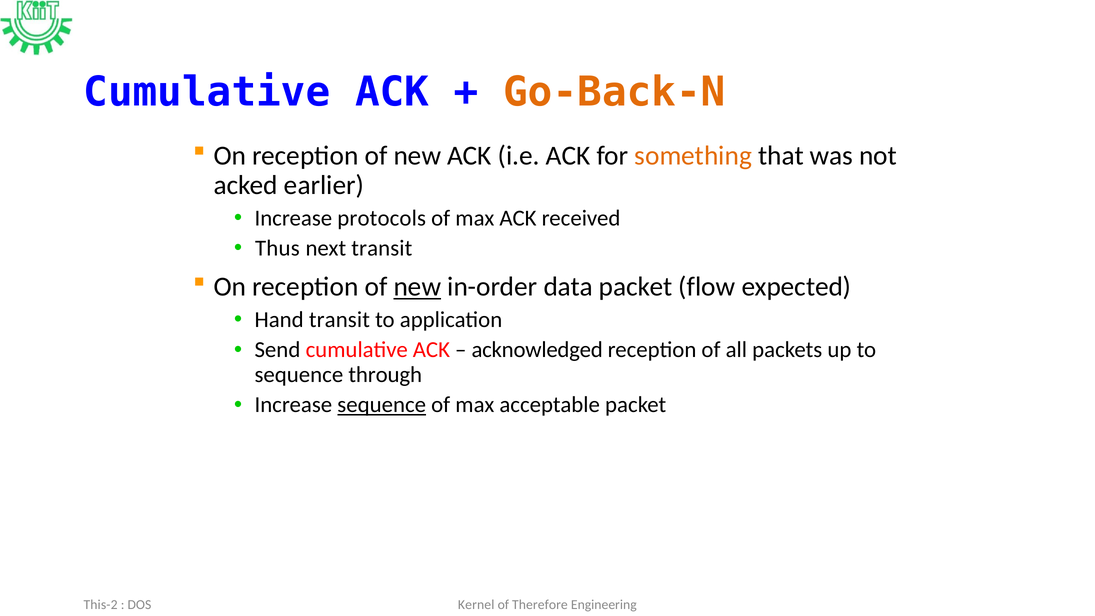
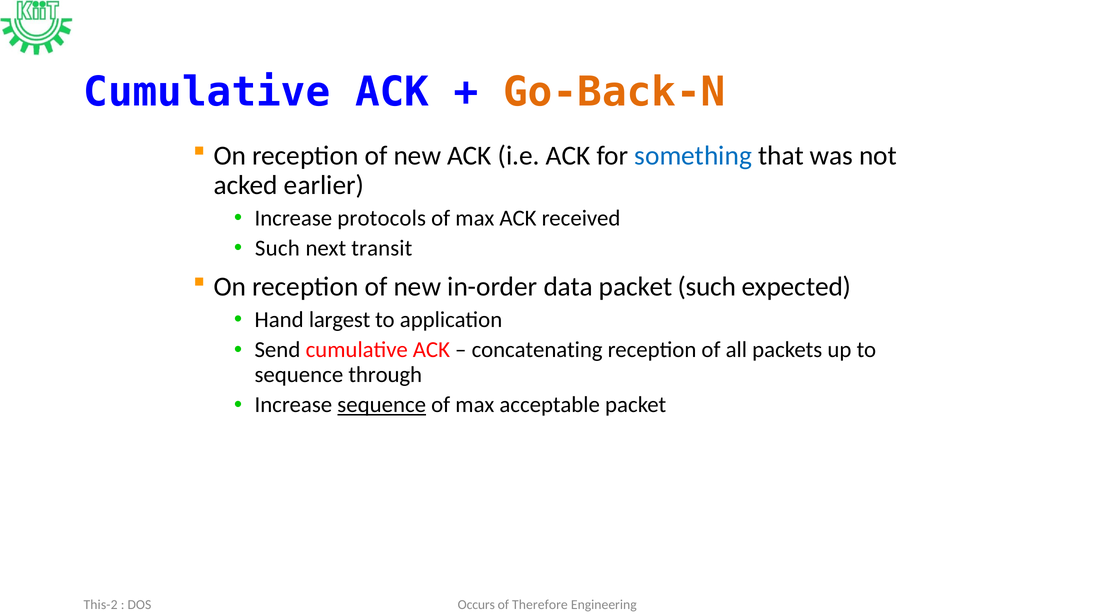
something colour: orange -> blue (693, 156)
Thus: Thus -> Such (277, 248)
new underline: present -> none (417, 287)
packet flow: flow -> such (707, 287)
Hand transit: transit -> largest (340, 320)
acknowledged: acknowledged -> concatenating (537, 350)
Kernel: Kernel -> Occurs (476, 604)
